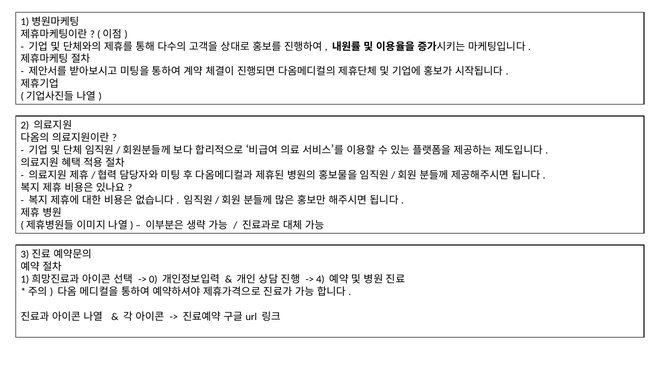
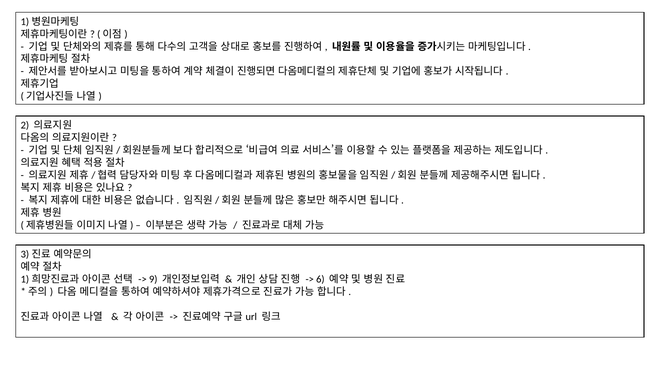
0: 0 -> 9 (153, 279)
4: 4 -> 6 (320, 279)
